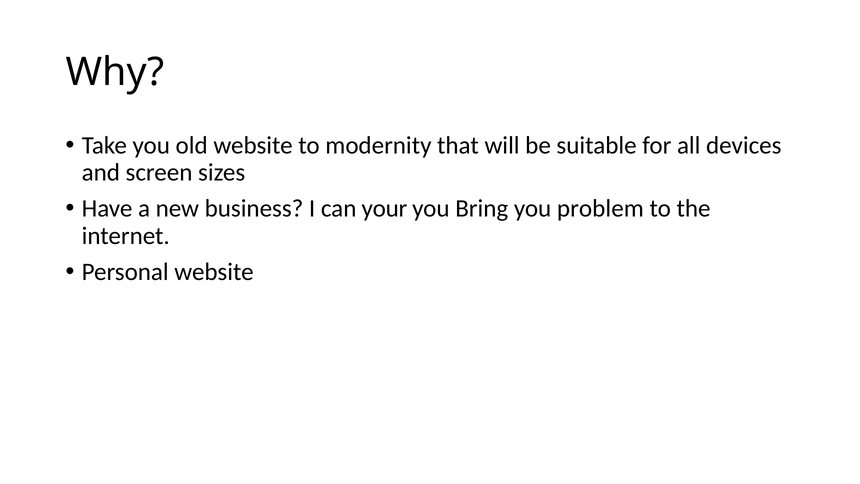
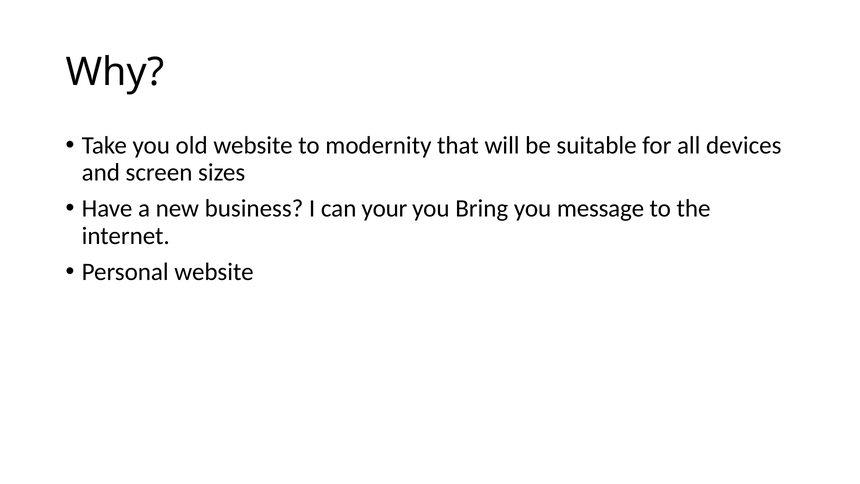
problem: problem -> message (601, 209)
